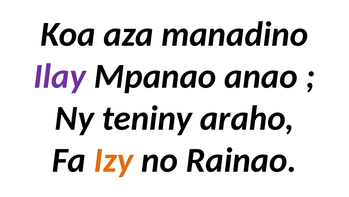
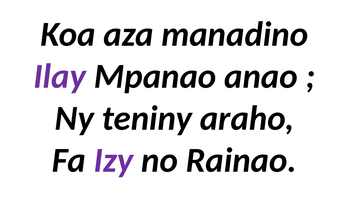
Izy colour: orange -> purple (113, 160)
